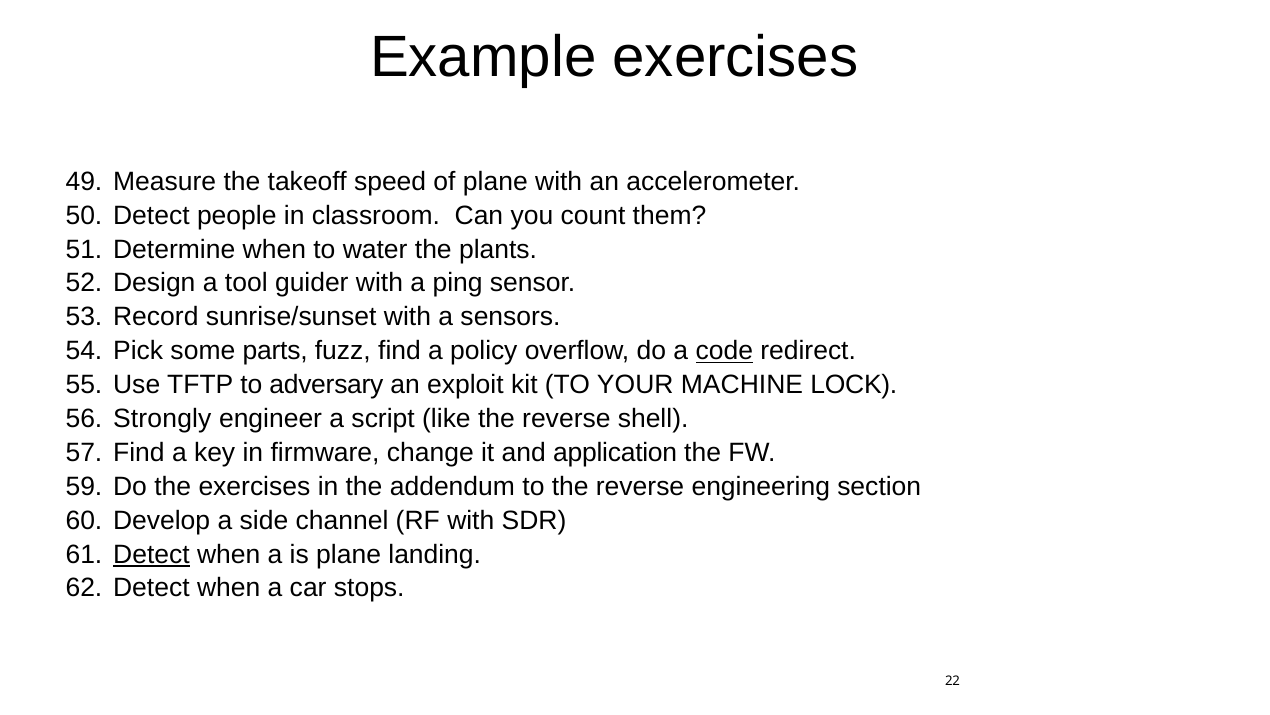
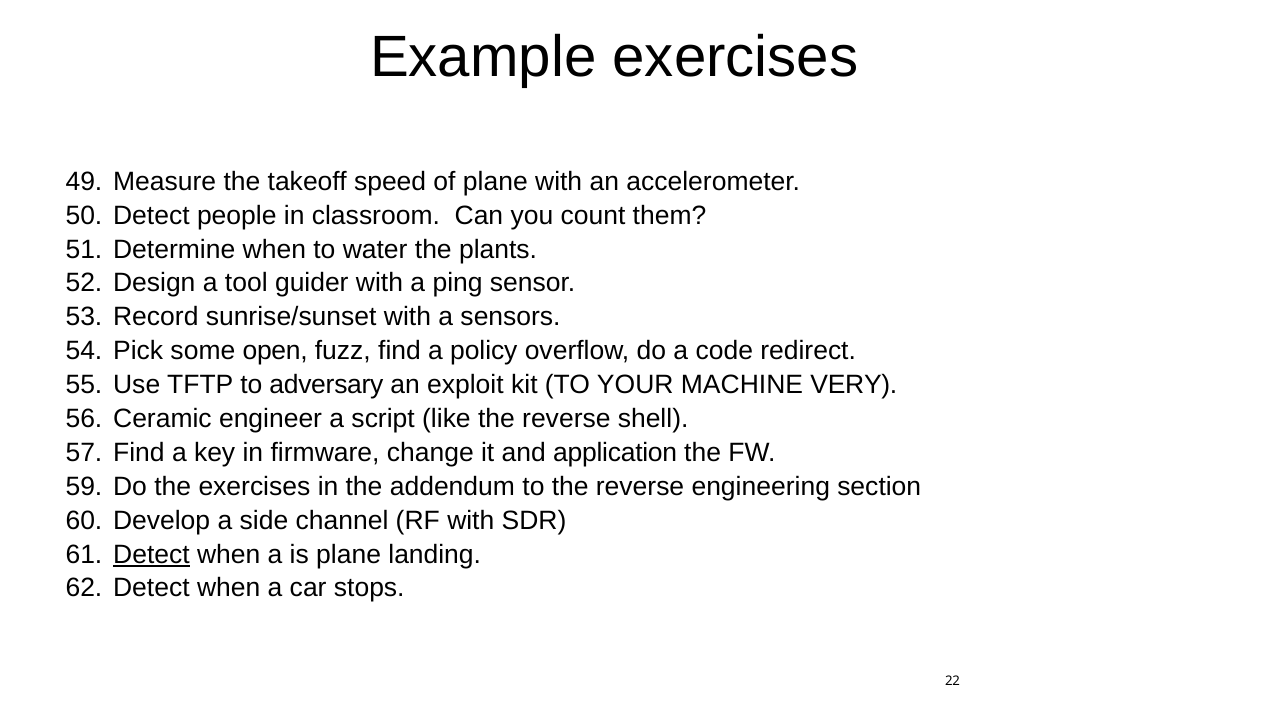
parts: parts -> open (275, 351)
code underline: present -> none (724, 351)
LOCK: LOCK -> VERY (854, 385)
Strongly: Strongly -> Ceramic (162, 418)
